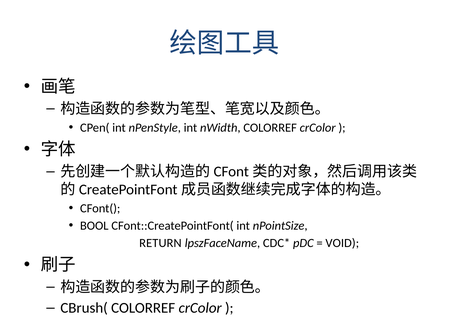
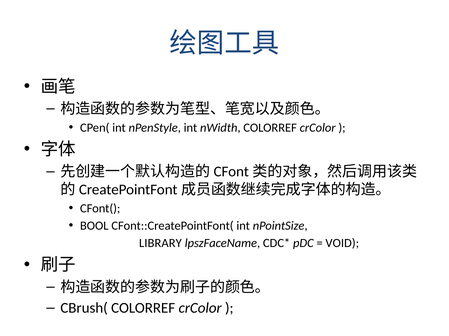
RETURN: RETURN -> LIBRARY (160, 244)
